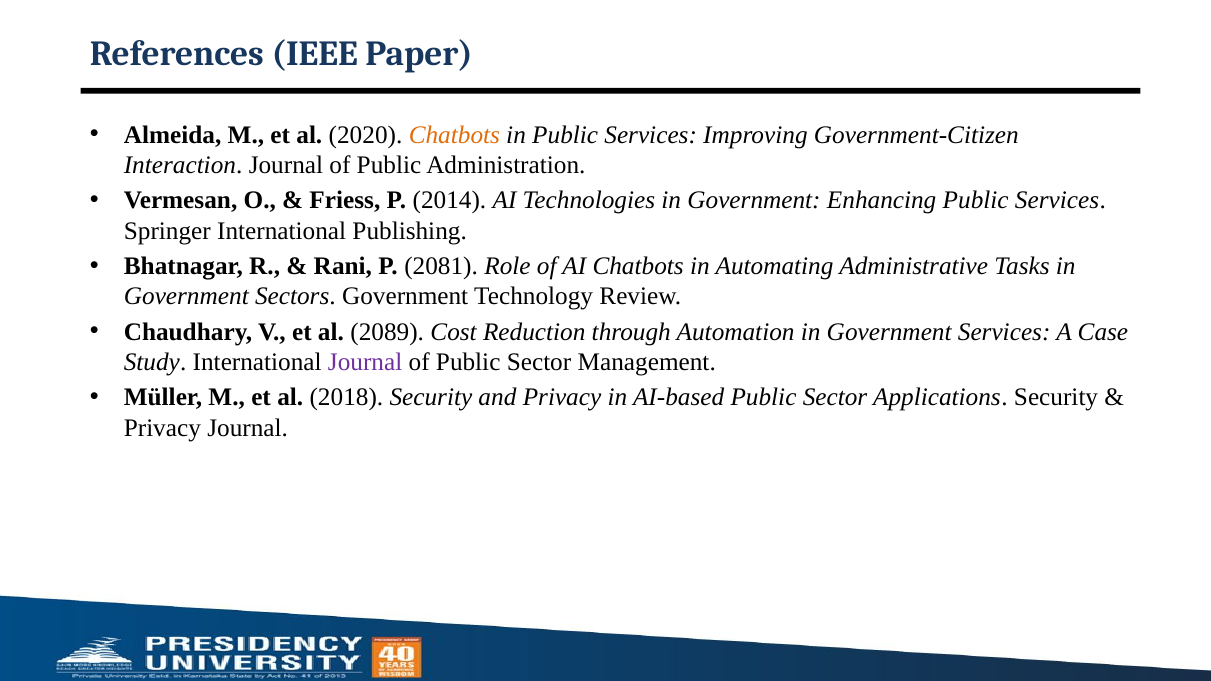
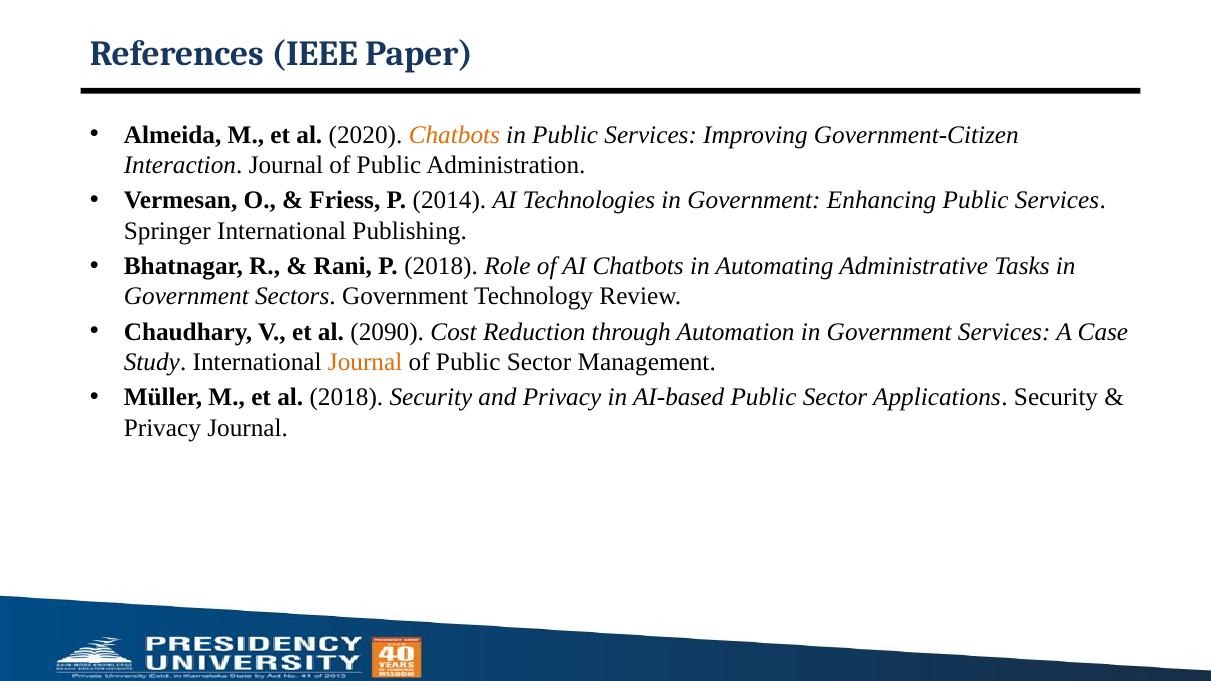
P 2081: 2081 -> 2018 (441, 266)
2089: 2089 -> 2090 (387, 332)
Journal colour: purple -> orange (365, 362)
